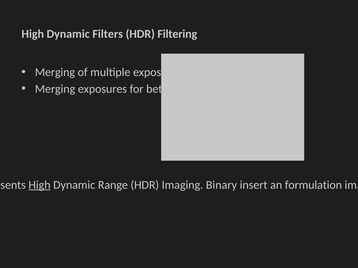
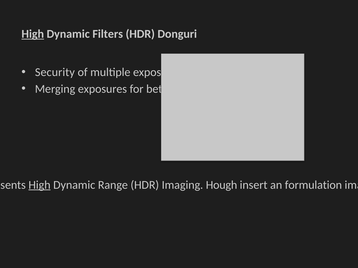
High underline: none -> present (33, 34)
Filtering: Filtering -> Donguri (177, 34)
Merging: Merging -> Security (55, 72)
Binary: Binary -> Hough (222, 185)
